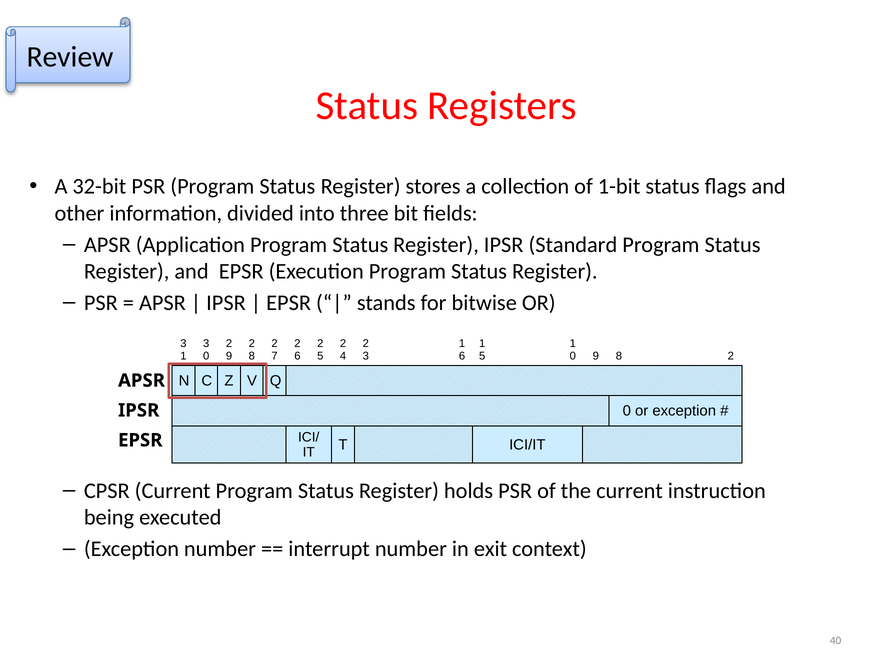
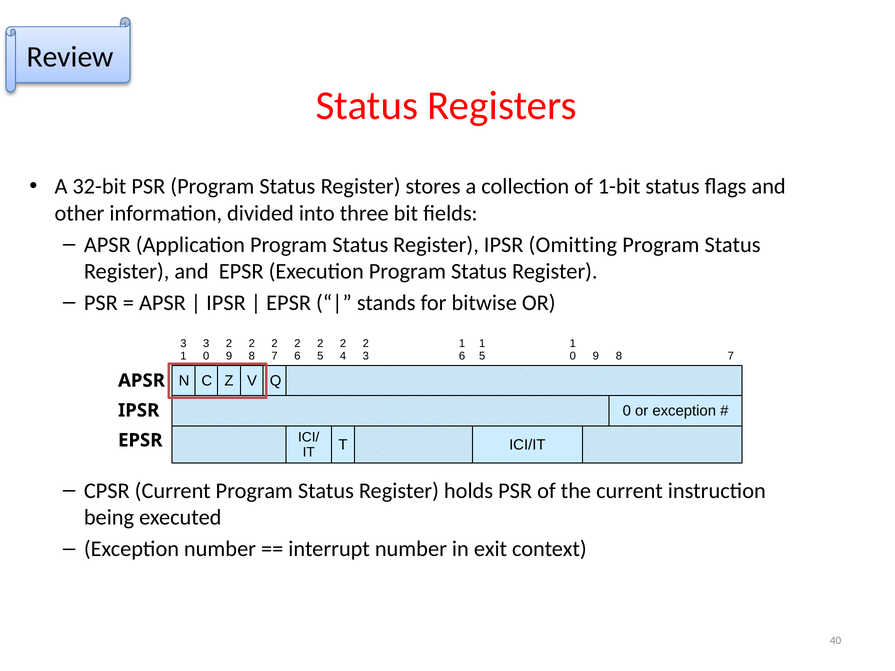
Standard: Standard -> Omitting (573, 245)
9 8 2: 2 -> 7 (731, 356)
